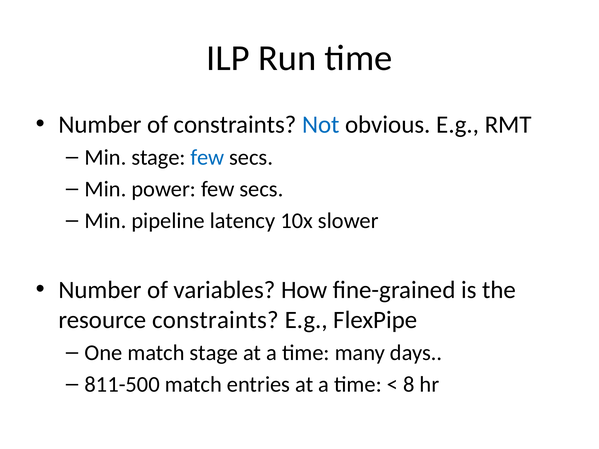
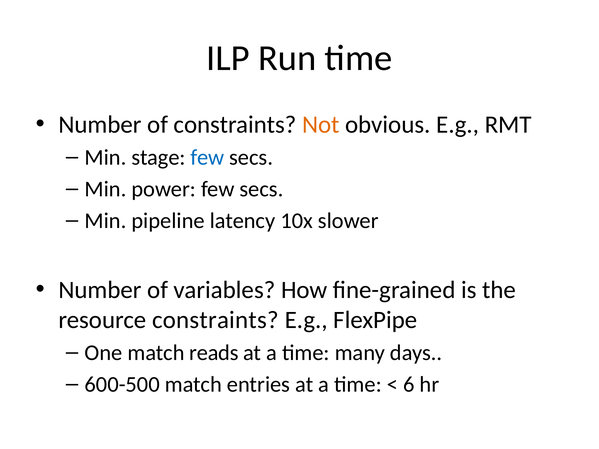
Not colour: blue -> orange (321, 125)
match stage: stage -> reads (214, 353)
811-500: 811-500 -> 600-500 (122, 385)
8: 8 -> 6 (409, 385)
